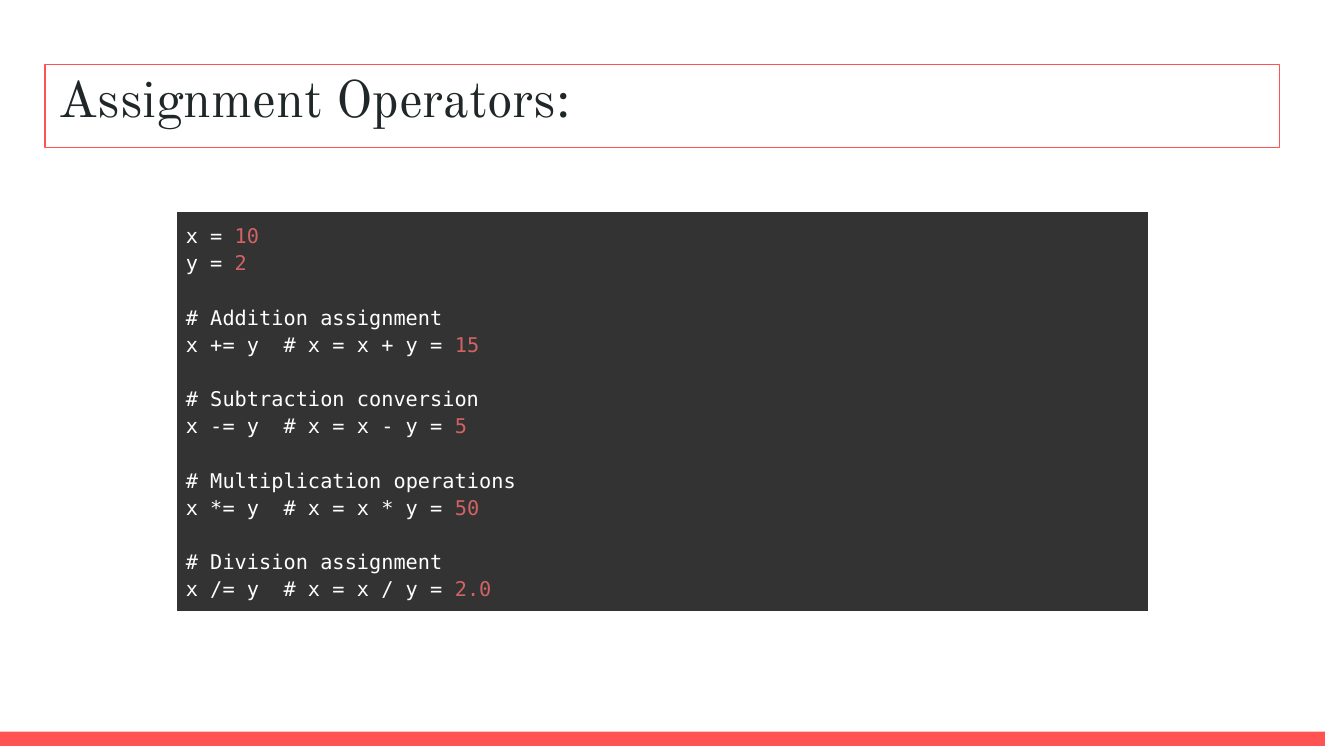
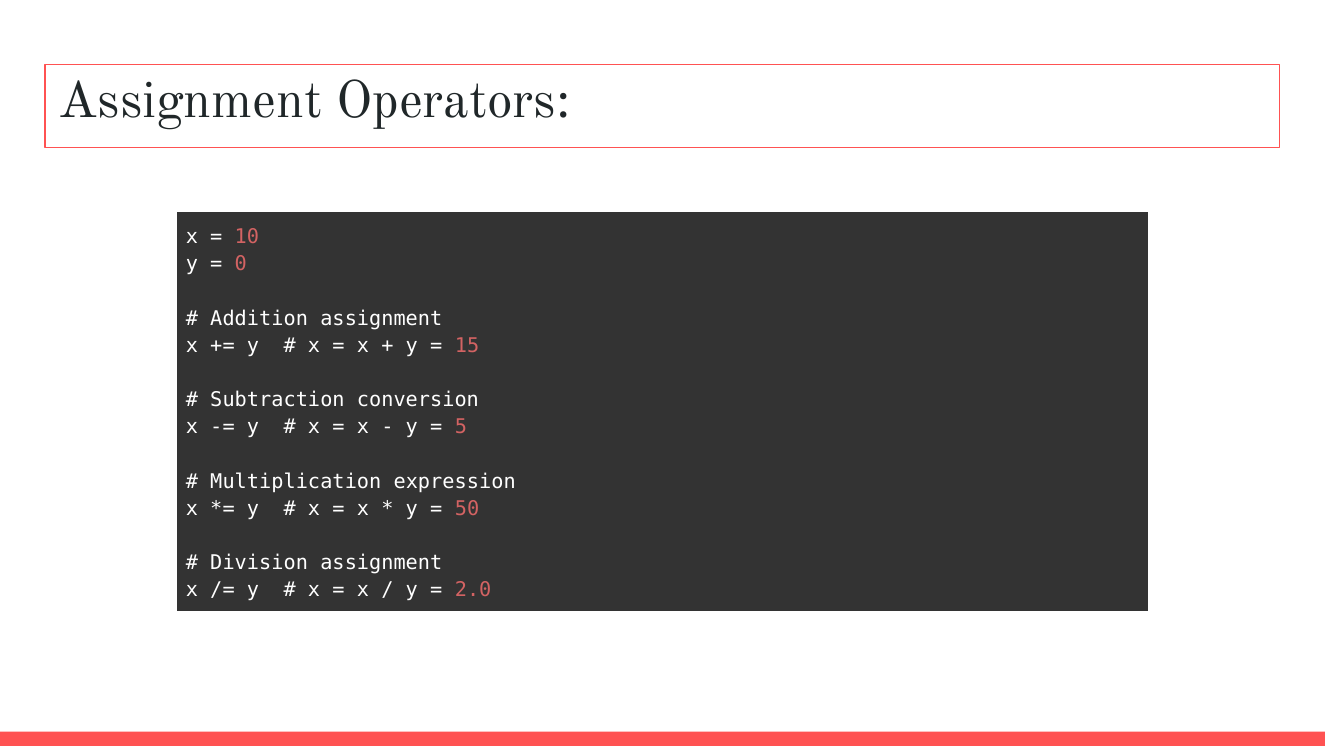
2: 2 -> 0 (241, 264)
operations: operations -> expression (455, 481)
